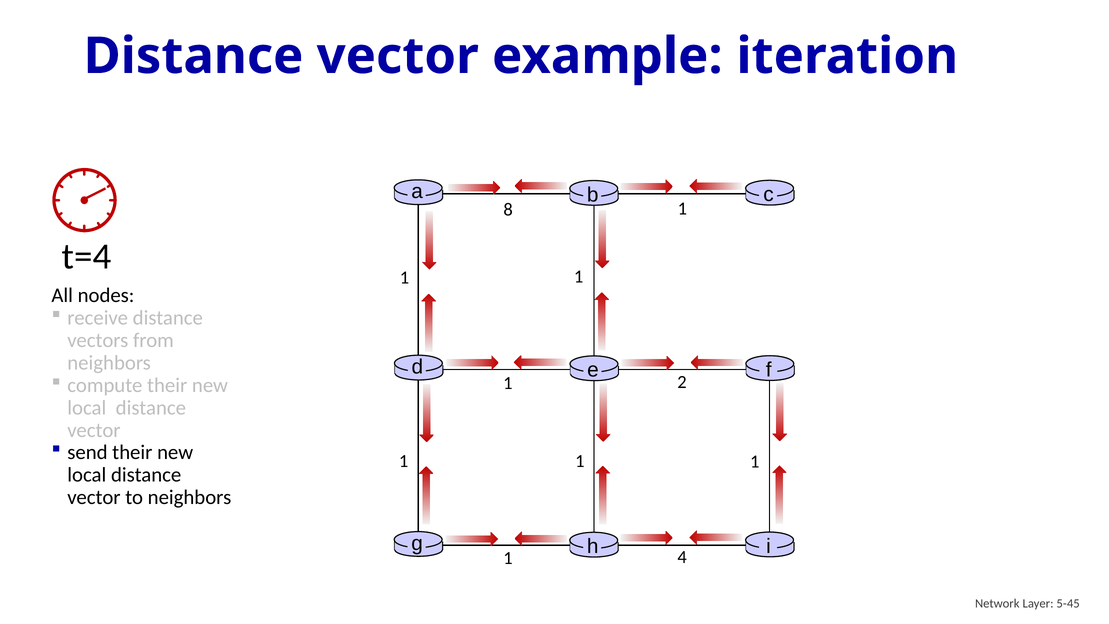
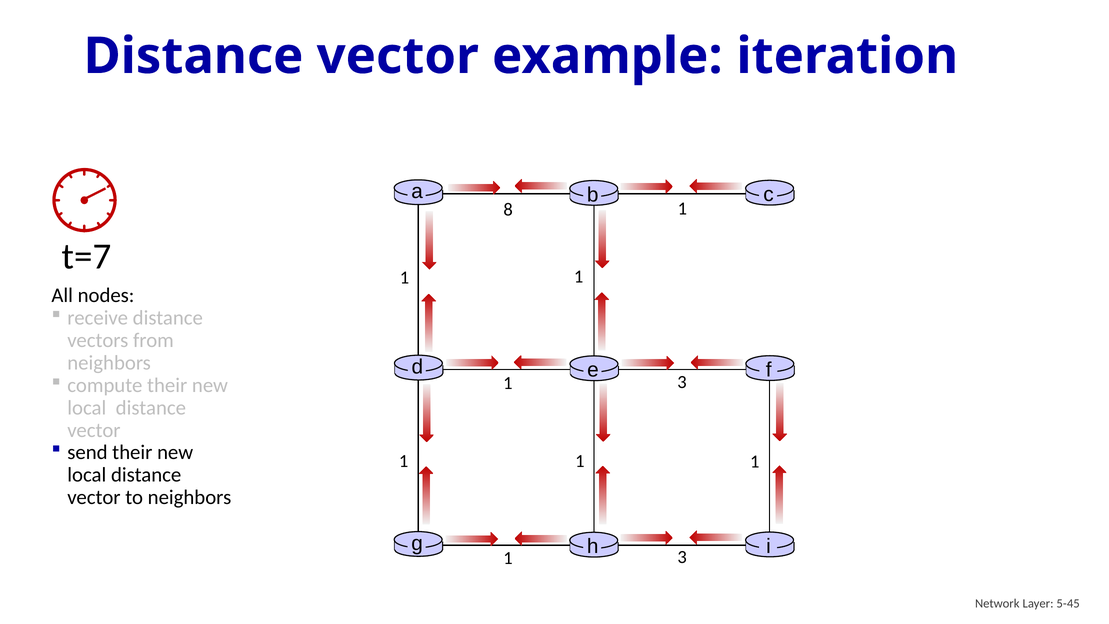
t=4: t=4 -> t=7 (87, 257)
2: 2 -> 3 (682, 382)
4: 4 -> 3 (682, 557)
